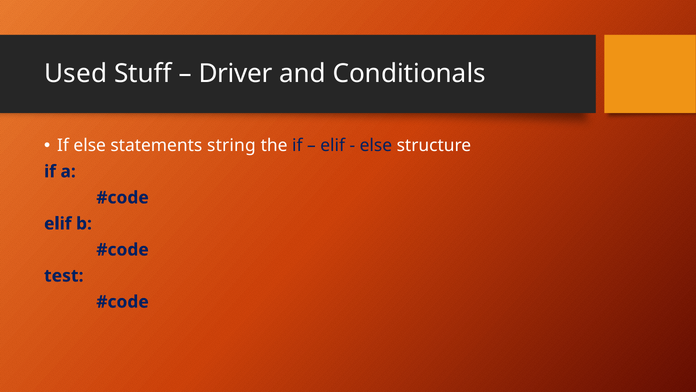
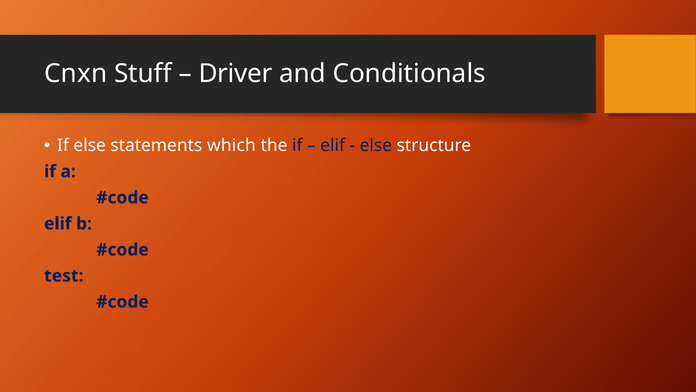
Used: Used -> Cnxn (76, 74)
string: string -> which (231, 145)
